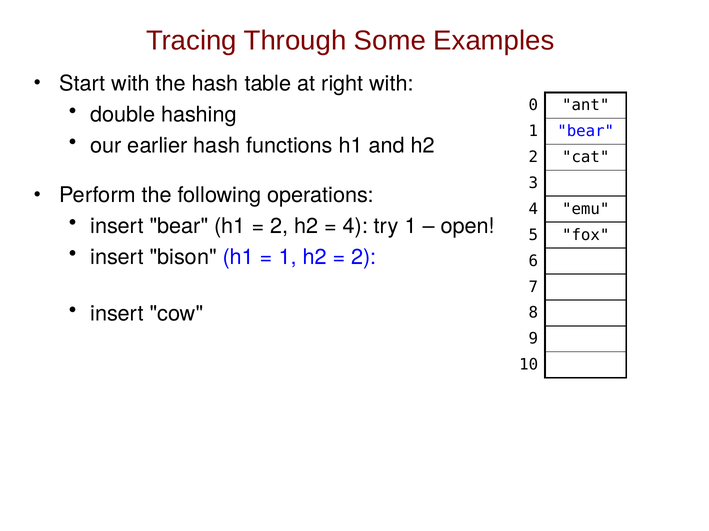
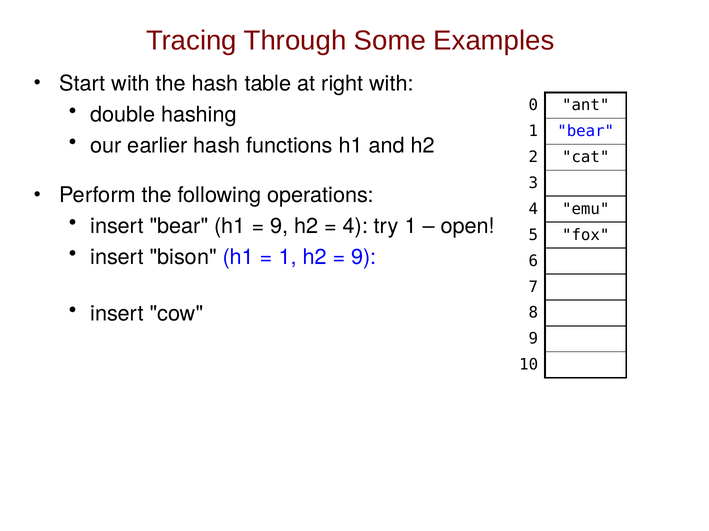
2: 2 -> 9 (279, 226)
2: 2 -> 9 (364, 257)
